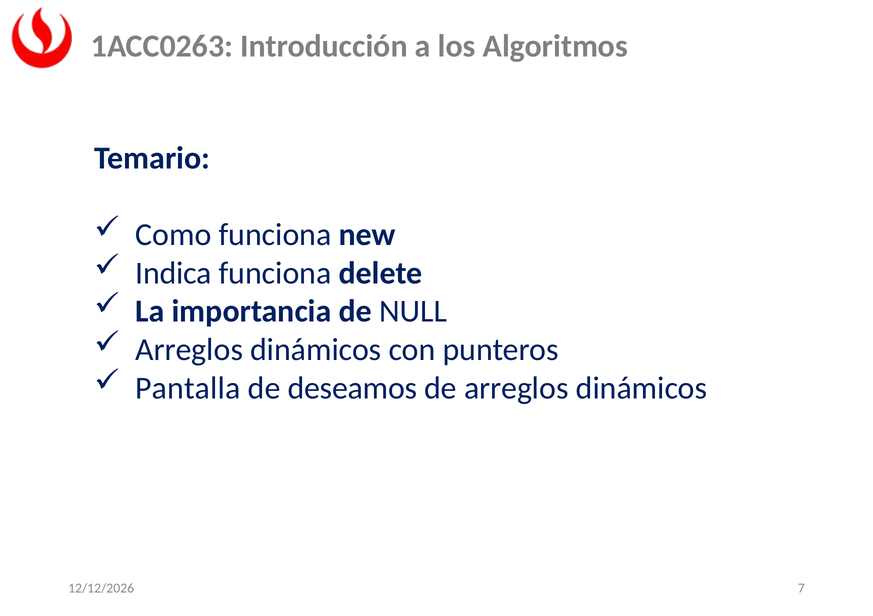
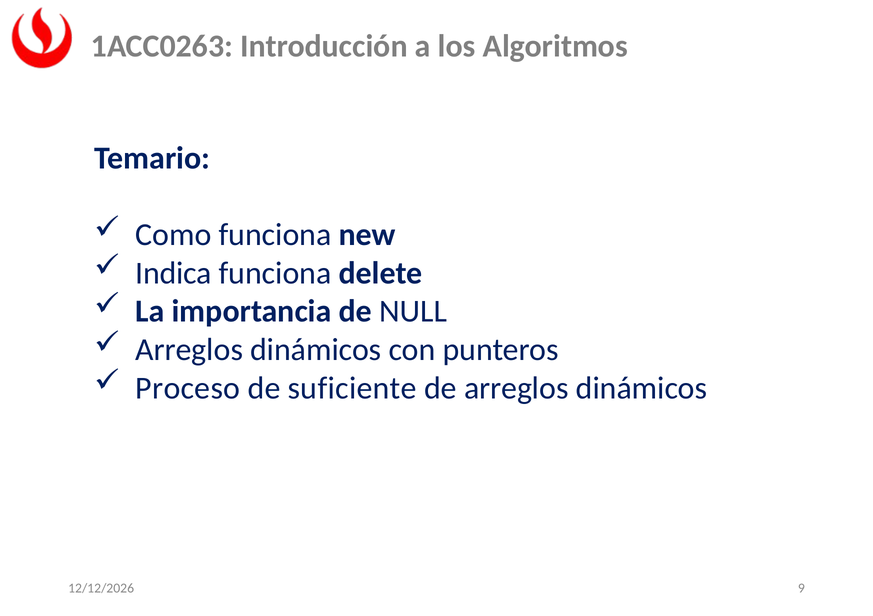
Pantalla: Pantalla -> Proceso (188, 388)
deseamos: deseamos -> suficiente (352, 388)
7: 7 -> 9 (801, 588)
